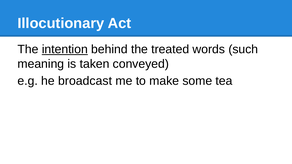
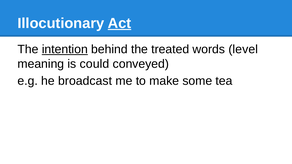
Act underline: none -> present (119, 23)
such: such -> level (243, 49)
taken: taken -> could (94, 64)
